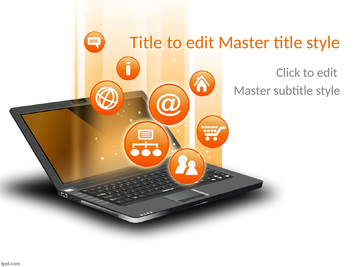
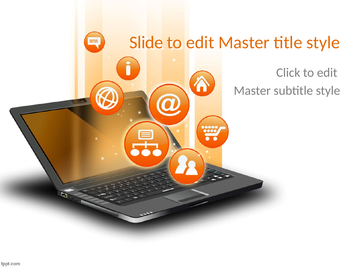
Title: Title -> Slide (146, 43)
